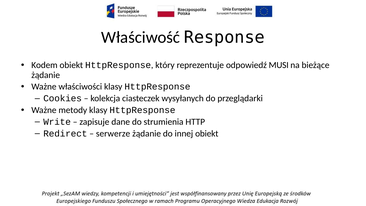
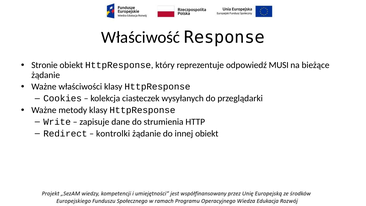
Kodem: Kodem -> Stronie (44, 65)
serwerze: serwerze -> kontrolki (113, 133)
